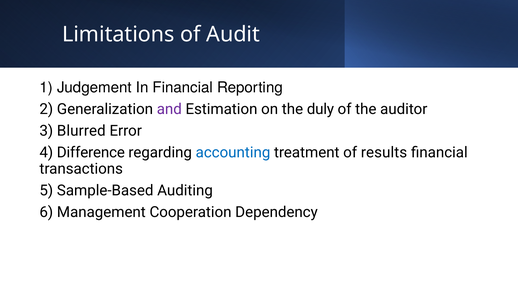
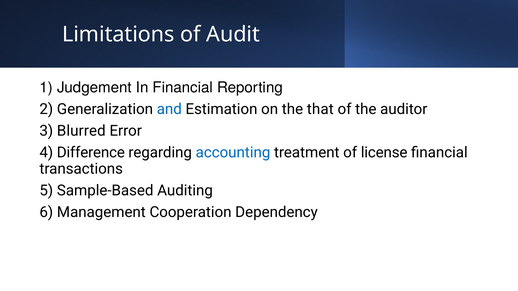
and colour: purple -> blue (169, 109)
duly: duly -> that (320, 109)
results: results -> license (384, 153)
